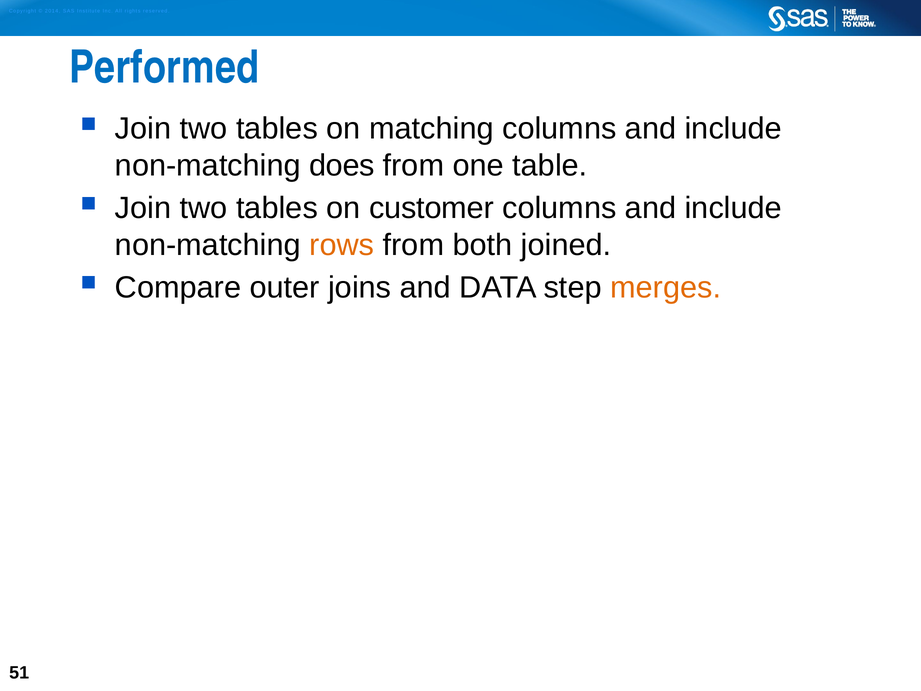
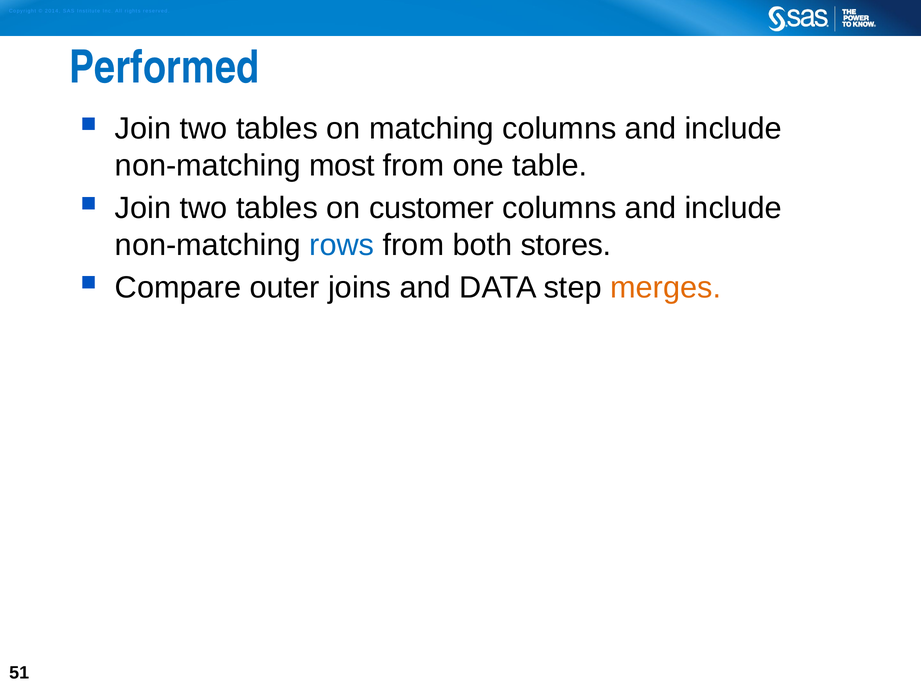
does: does -> most (342, 166)
rows colour: orange -> blue (342, 245)
joined: joined -> stores (566, 245)
